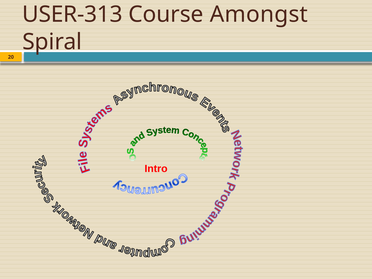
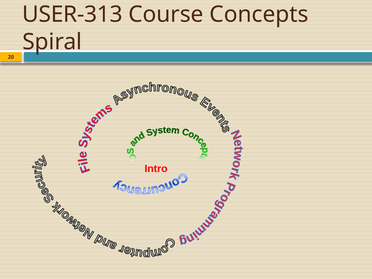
Amongst: Amongst -> Concepts (259, 14)
